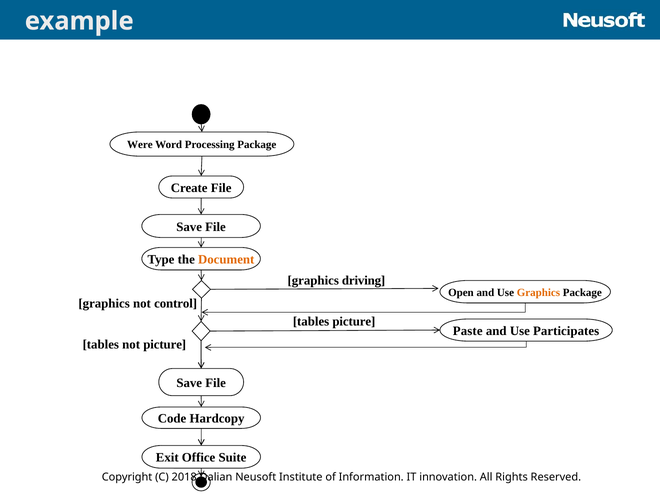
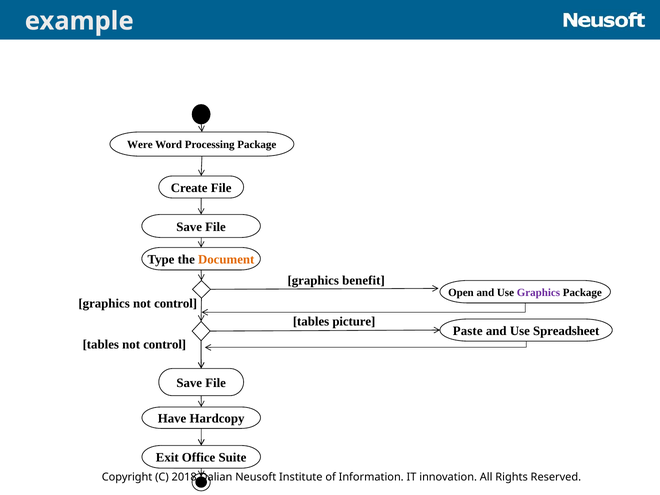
driving: driving -> benefit (364, 281)
Graphics colour: orange -> purple (538, 292)
Participates: Participates -> Spreadsheet (566, 331)
tables not picture: picture -> control (165, 345)
Code: Code -> Have (172, 419)
